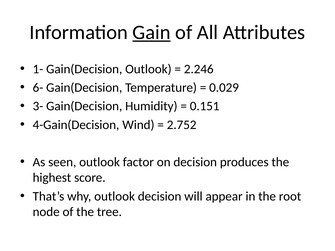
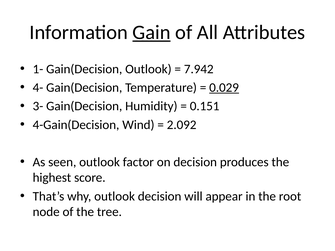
2.246: 2.246 -> 7.942 (199, 69)
6-: 6- -> 4- (38, 88)
0.029 underline: none -> present (224, 88)
2.752: 2.752 -> 2.092 (182, 125)
